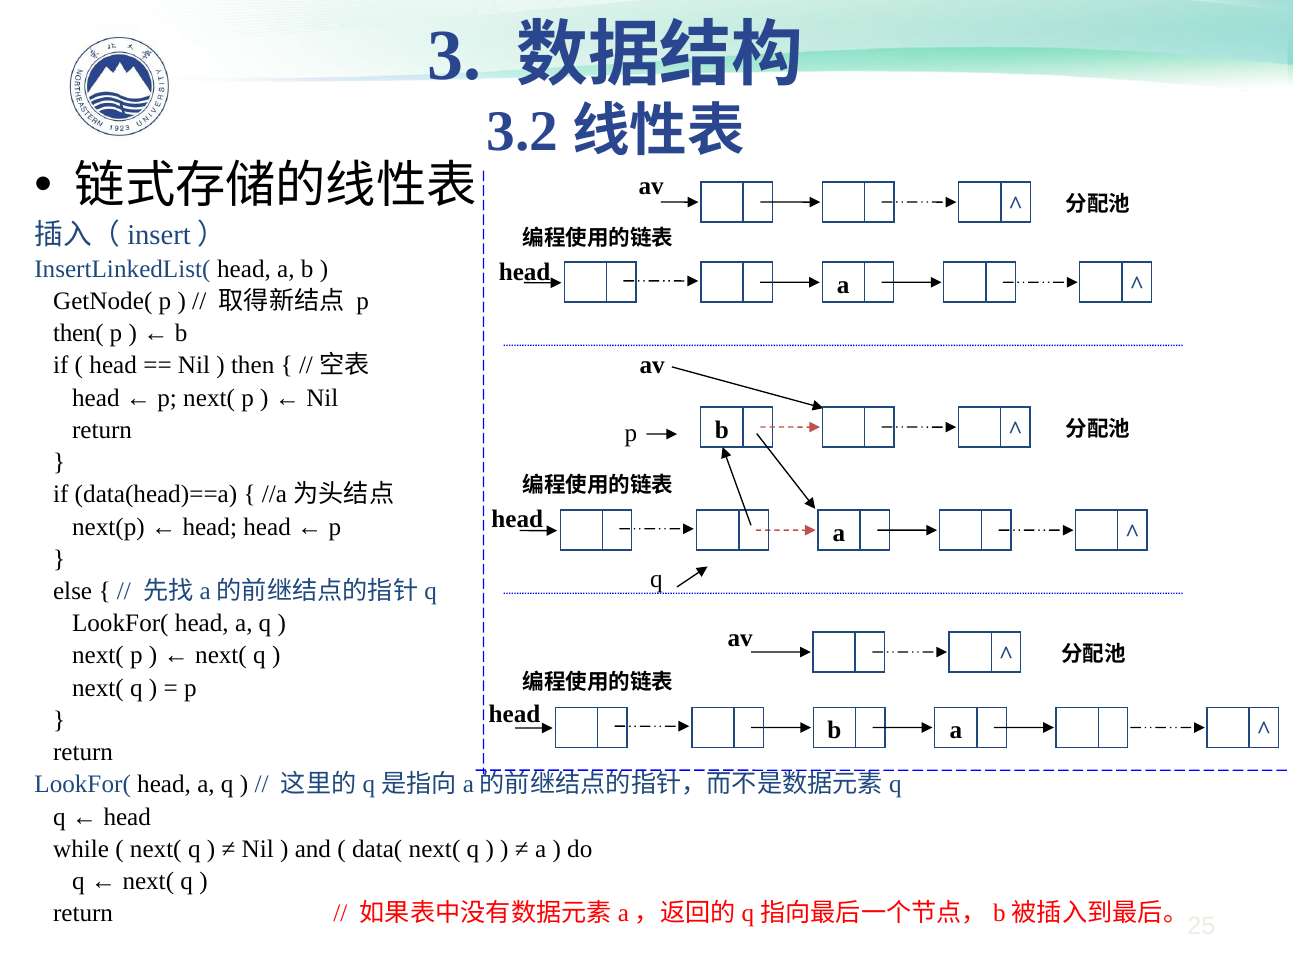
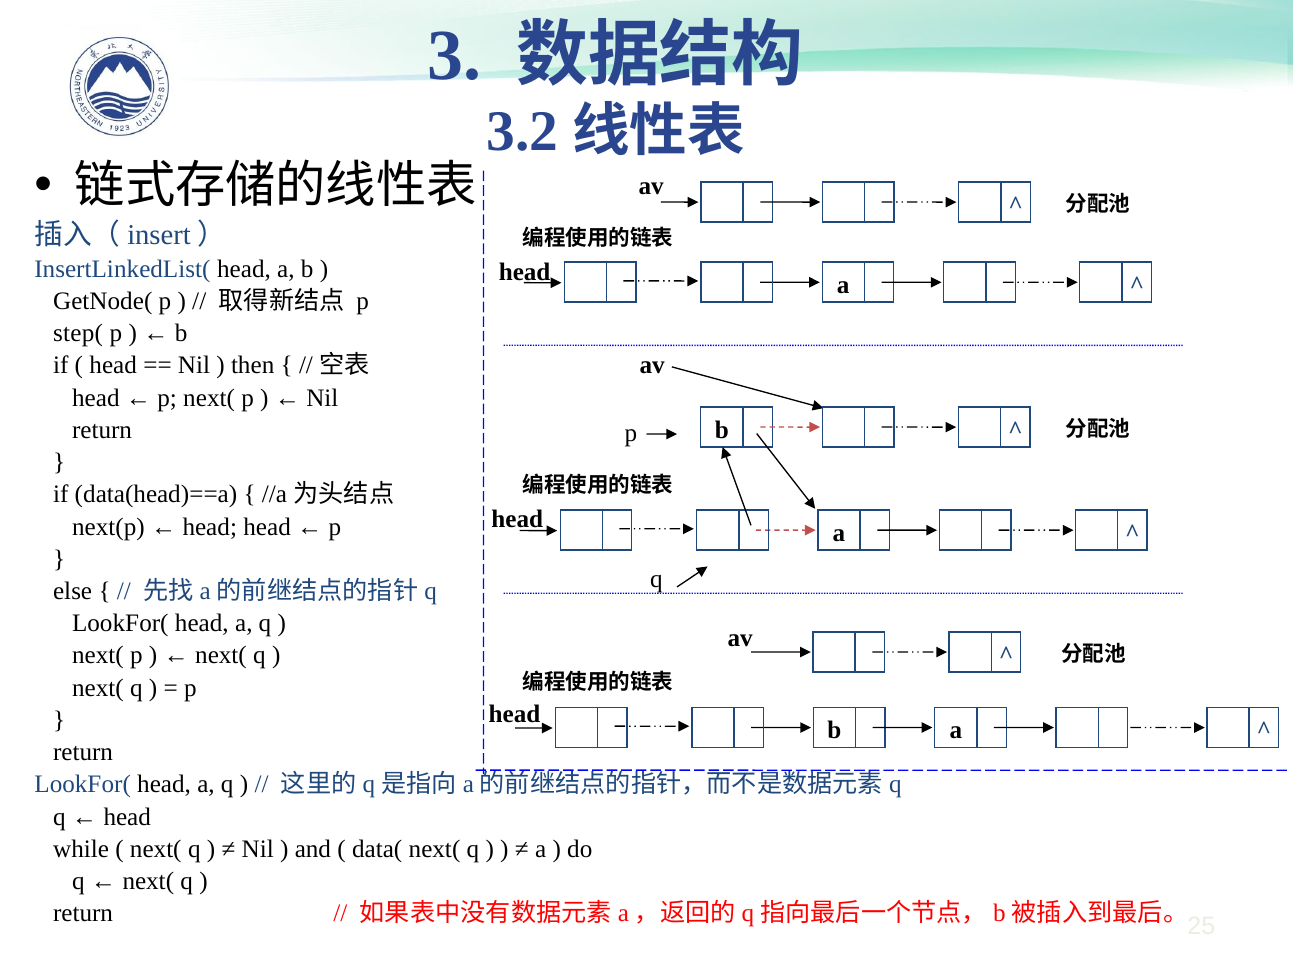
then(: then( -> step( (78, 333)
